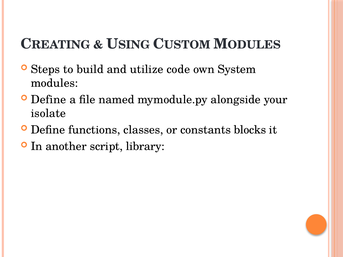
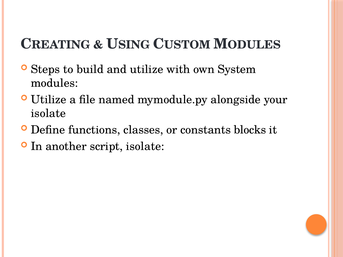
code: code -> with (178, 69)
Define: Define -> Utilize (49, 100)
script library: library -> isolate (145, 147)
